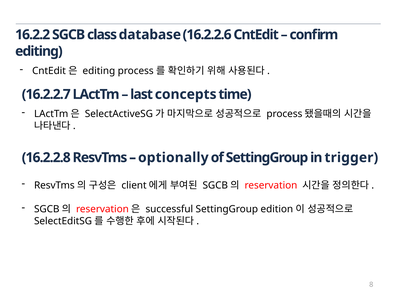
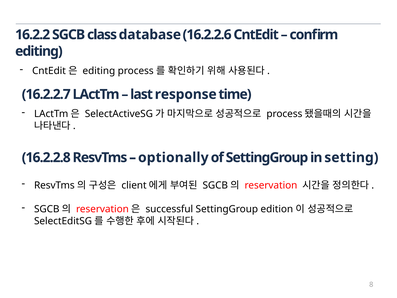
concepts: concepts -> response (186, 94)
trigger: trigger -> setting (351, 157)
